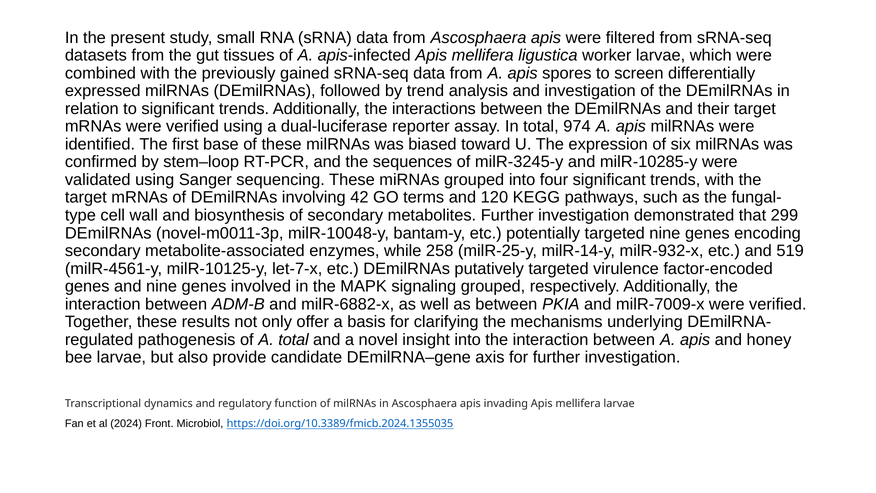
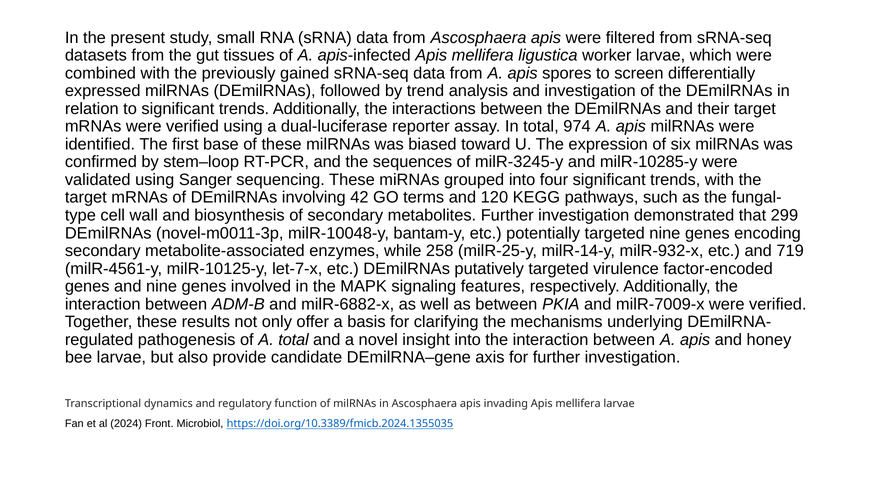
519: 519 -> 719 (790, 251)
signaling grouped: grouped -> features (493, 286)
